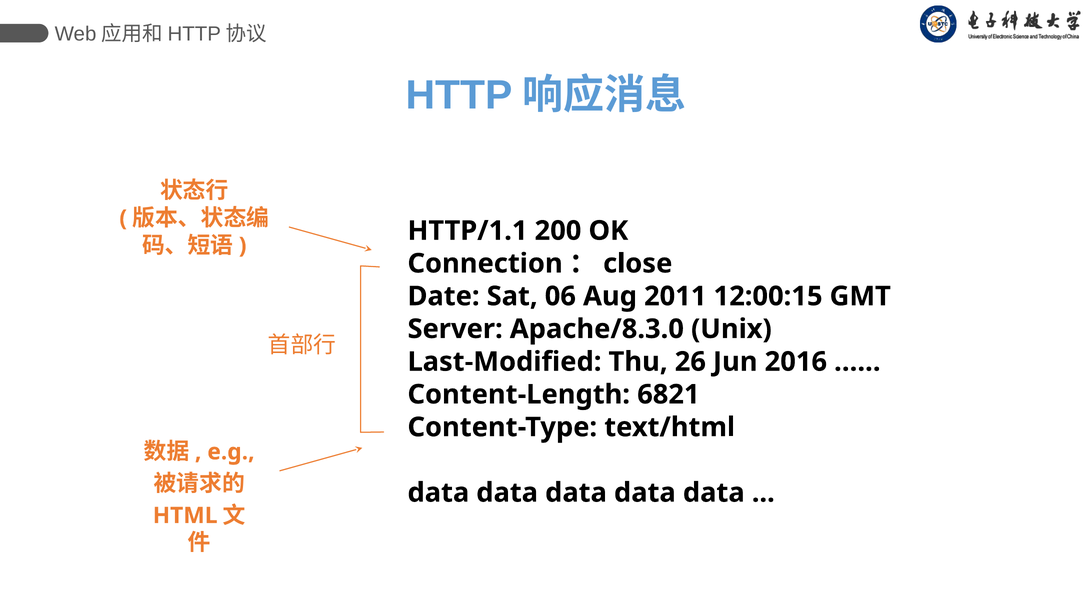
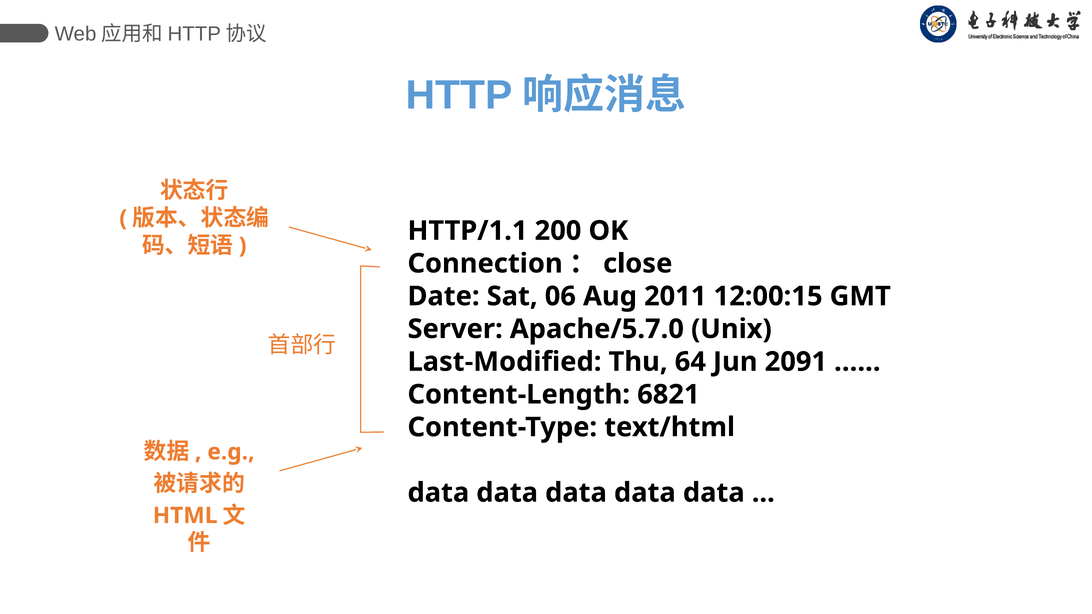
Apache/8.3.0: Apache/8.3.0 -> Apache/5.7.0 (597, 329)
26: 26 -> 64 (690, 362)
2016: 2016 -> 2091 (796, 362)
